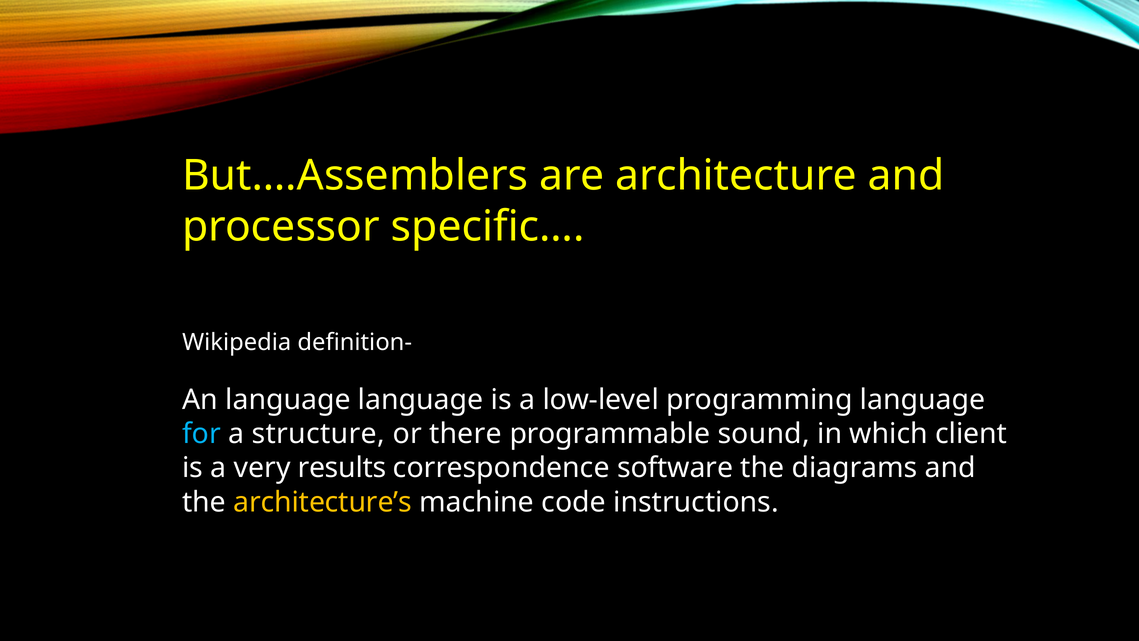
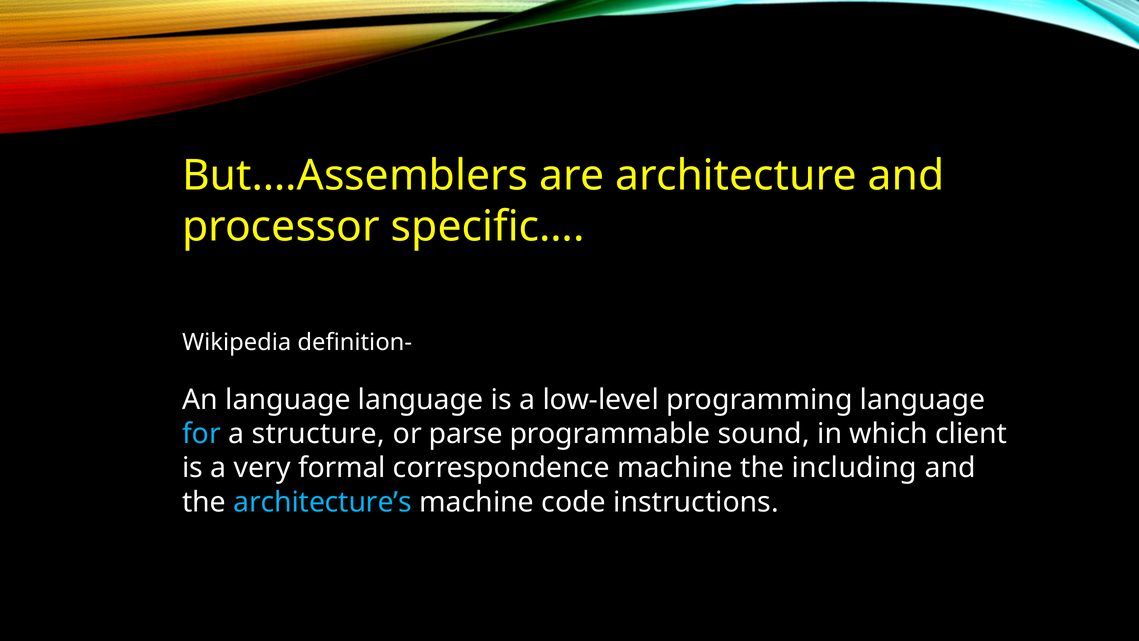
there: there -> parse (466, 434)
results: results -> formal (342, 468)
correspondence software: software -> machine (675, 468)
diagrams: diagrams -> including (854, 468)
architecture’s colour: yellow -> light blue (323, 502)
